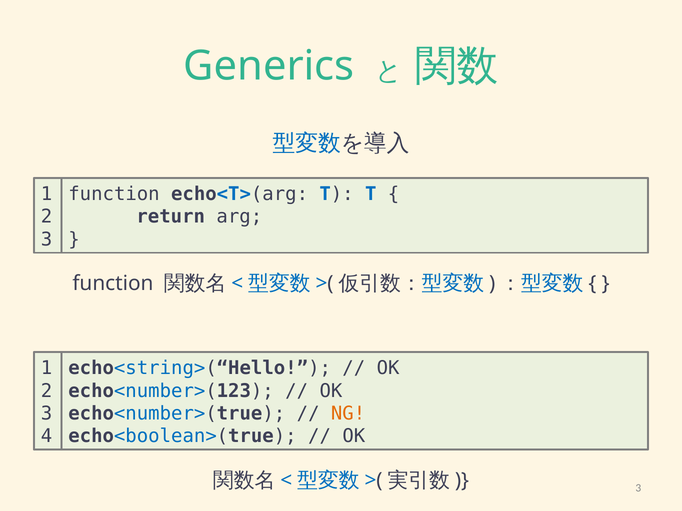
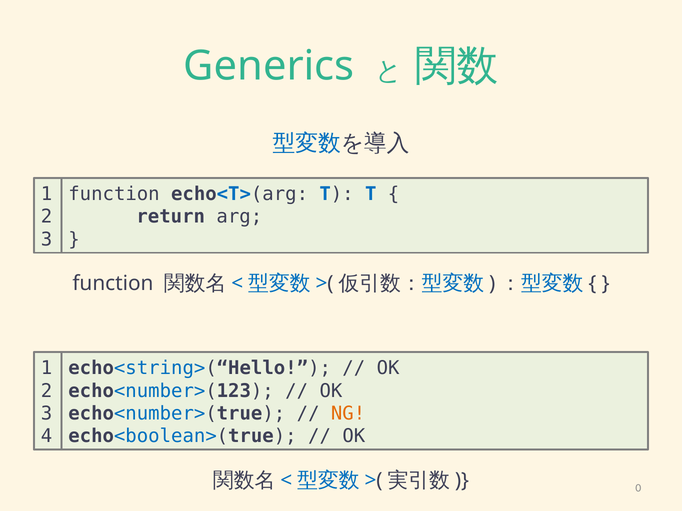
3: 3 -> 0 (638, 488)
